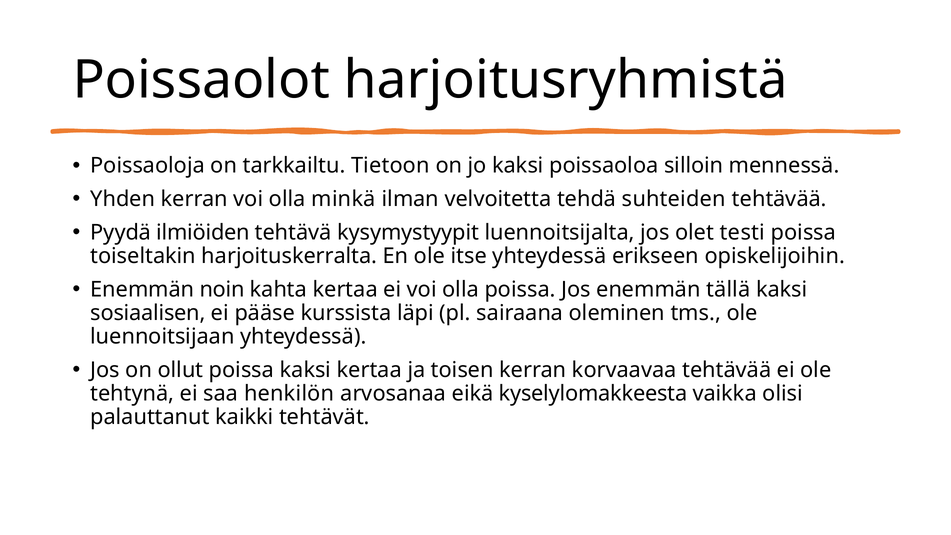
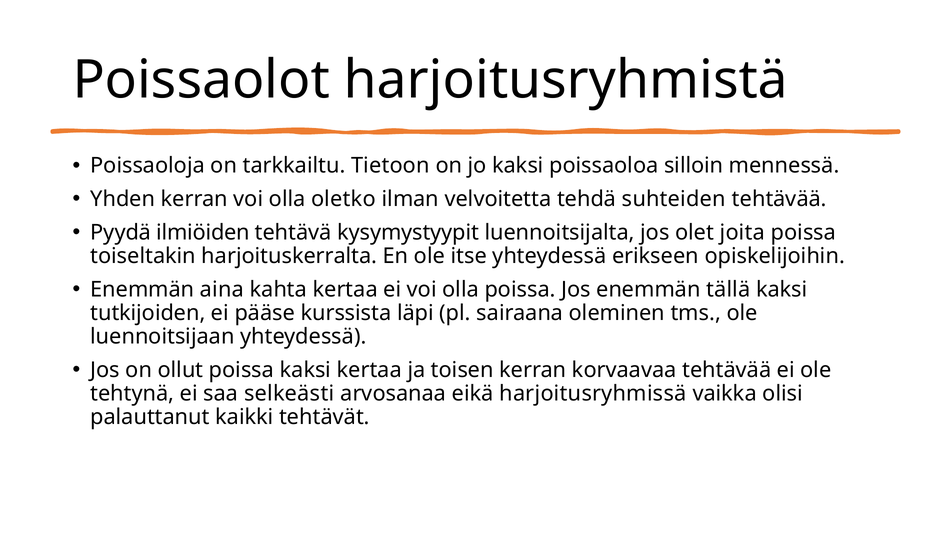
minkä: minkä -> oletko (344, 199)
testi: testi -> joita (742, 233)
noin: noin -> aina (222, 289)
sosiaalisen: sosiaalisen -> tutkijoiden (148, 313)
henkilön: henkilön -> selkeästi (289, 393)
kyselylomakkeesta: kyselylomakkeesta -> harjoitusryhmissä (593, 393)
